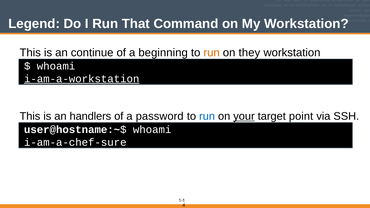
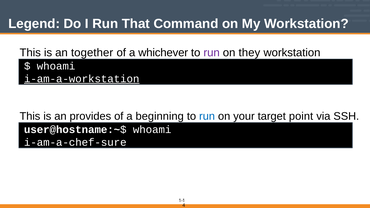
continue: continue -> together (92, 53)
beginning: beginning -> whichever (163, 53)
run colour: orange -> purple (212, 53)
handlers: handlers -> provides (90, 116)
password: password -> beginning (160, 116)
your underline: present -> none (244, 116)
